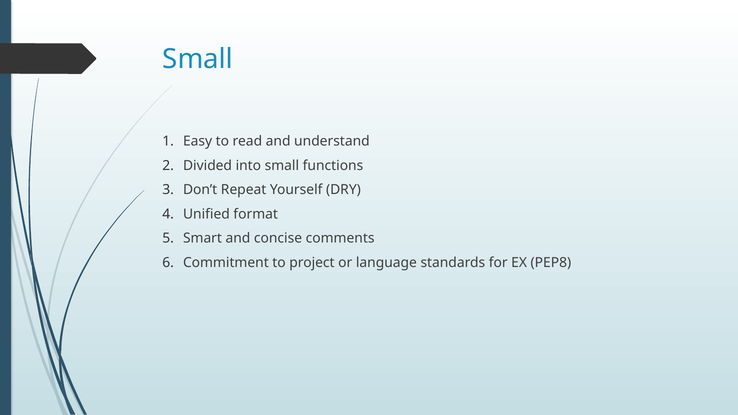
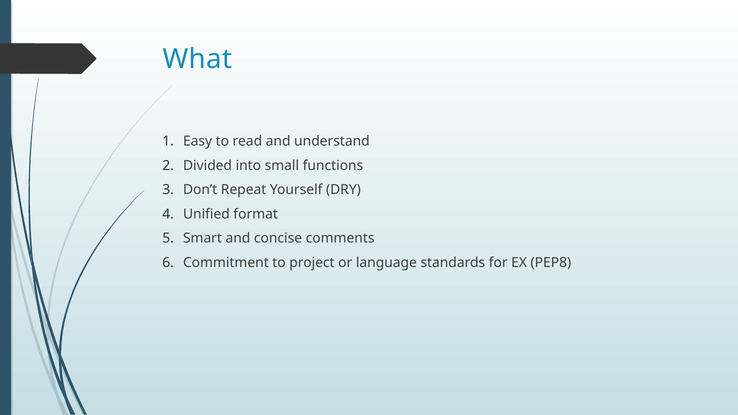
Small: Small -> What (197, 59)
